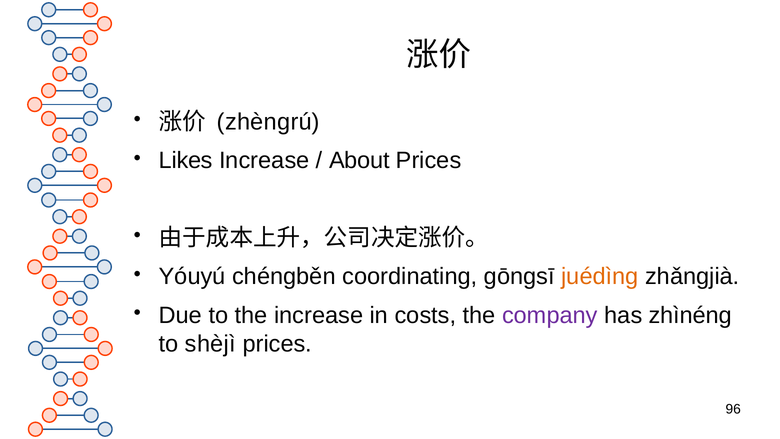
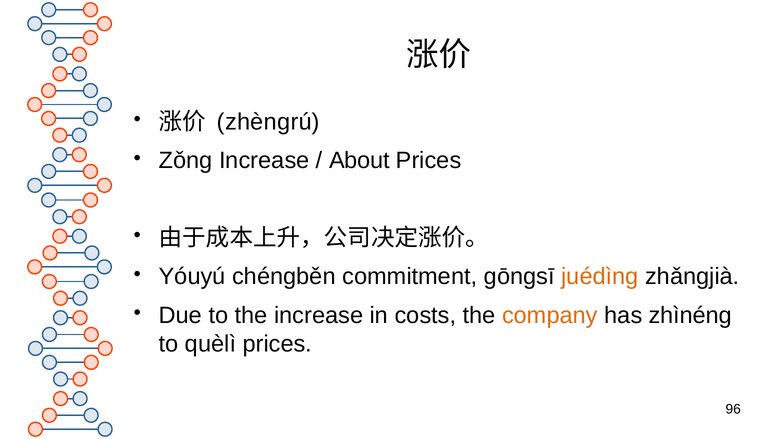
Likes: Likes -> Zǒng (186, 160)
coordinating: coordinating -> commitment (410, 277)
company colour: purple -> orange (550, 315)
shèjì: shèjì -> quèlì (210, 344)
